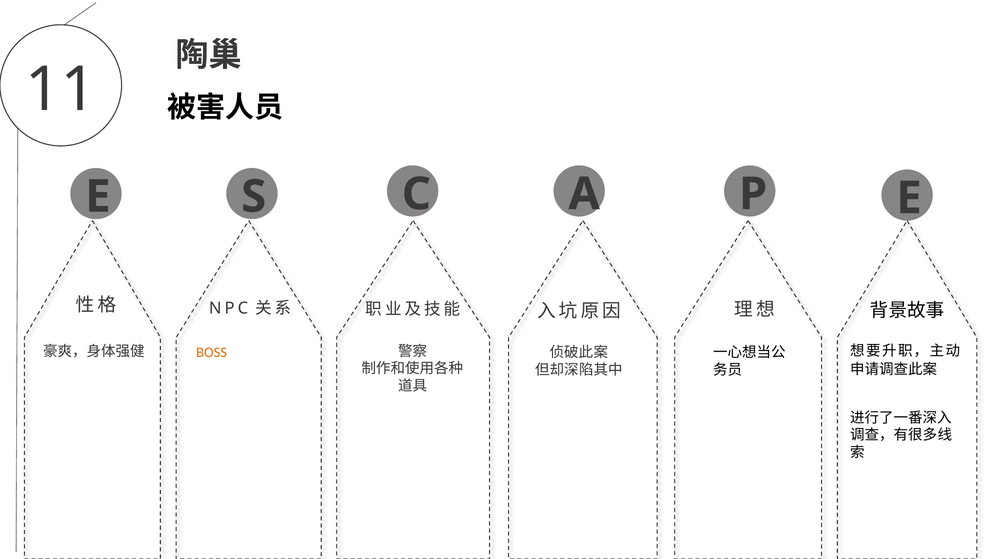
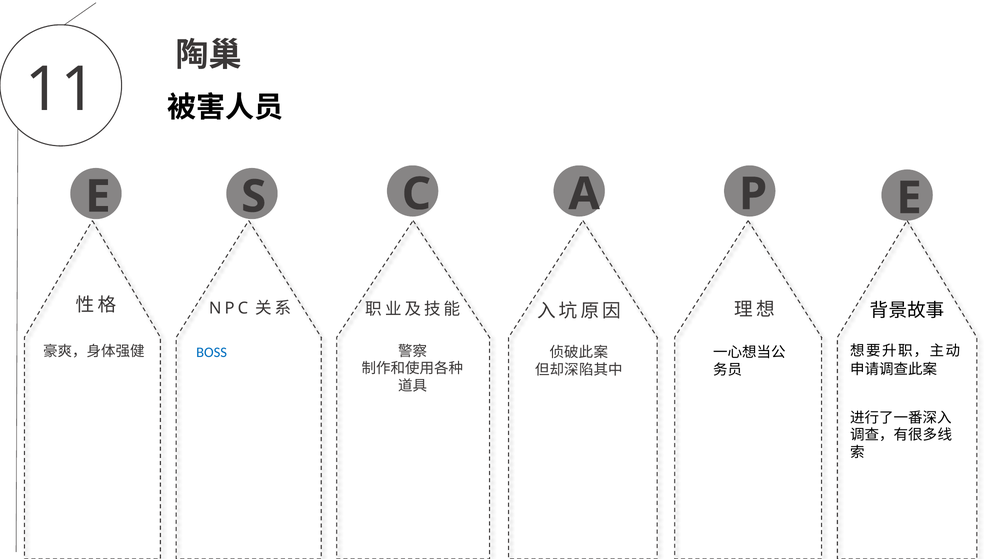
BOSS colour: orange -> blue (212, 352)
